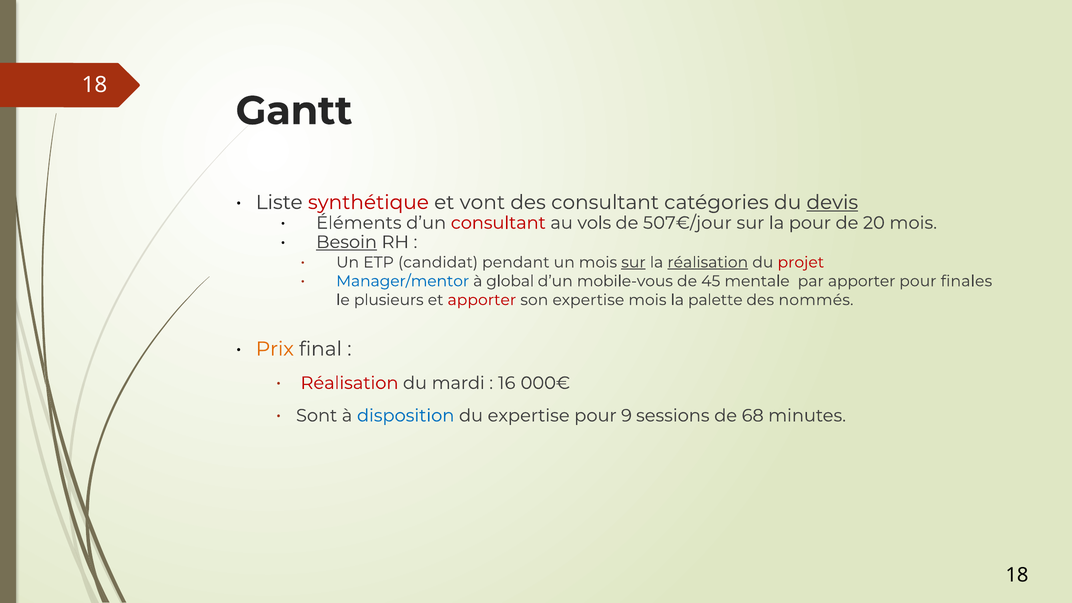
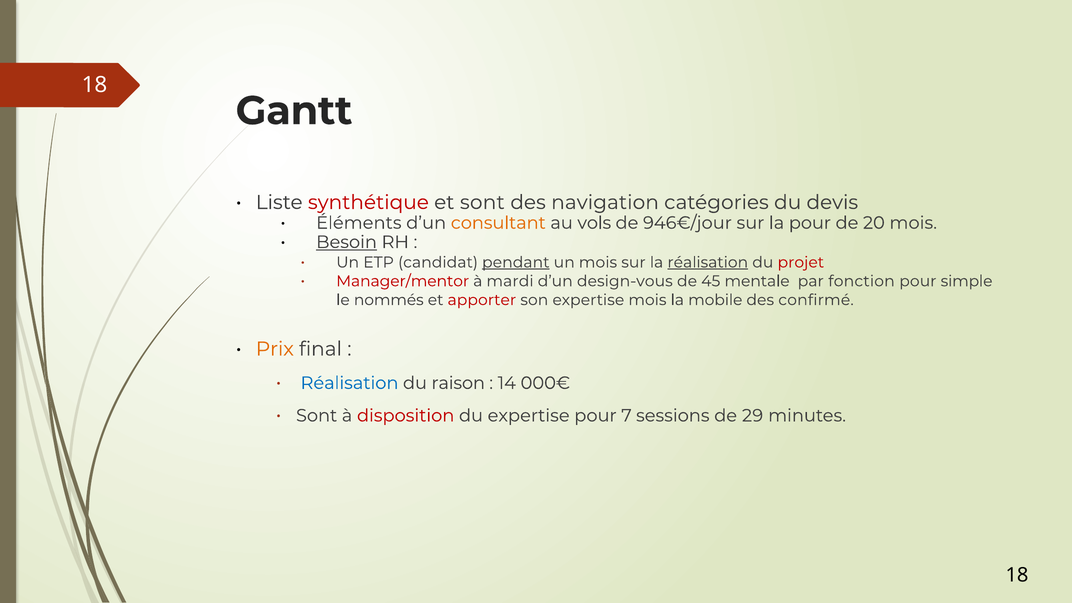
et vont: vont -> sont (482, 202)
des consultant: consultant -> navigation (605, 202)
devis underline: present -> none (832, 202)
consultant colour: red -> orange (498, 223)
507€/jour: 507€/jour -> 946€/jour (687, 223)
pendant underline: none -> present (516, 262)
sur underline: present -> none (633, 262)
Manager/mentor colour: blue -> red (403, 281)
global: global -> mardi (510, 281)
mobile-vous: mobile-vous -> design-vous (625, 281)
par apporter: apporter -> fonction (861, 281)
finales: finales -> simple (967, 281)
plusieurs: plusieurs -> nommés (389, 300)
palette: palette -> mobile (715, 300)
nommés: nommés -> confirmé (816, 300)
Réalisation colour: red -> blue (350, 383)
mardi: mardi -> raison (458, 383)
16: 16 -> 14 (507, 383)
disposition colour: blue -> red (406, 416)
9: 9 -> 7 (626, 416)
68: 68 -> 29 (753, 416)
